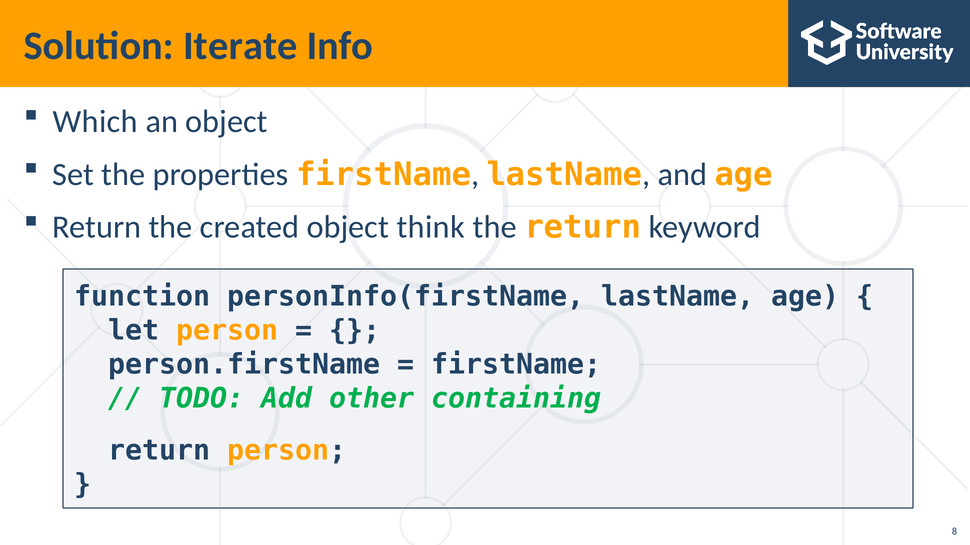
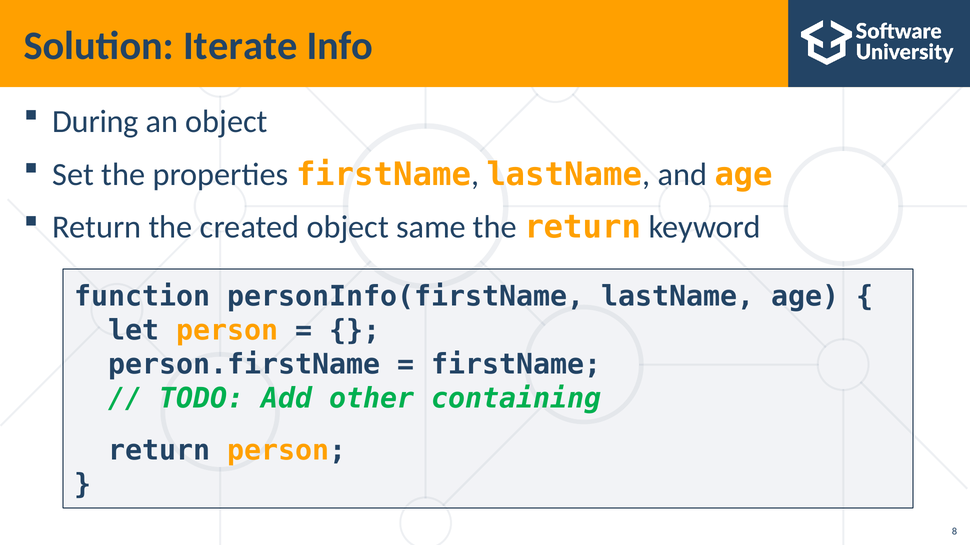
Which: Which -> During (95, 122)
think: think -> same (431, 227)
